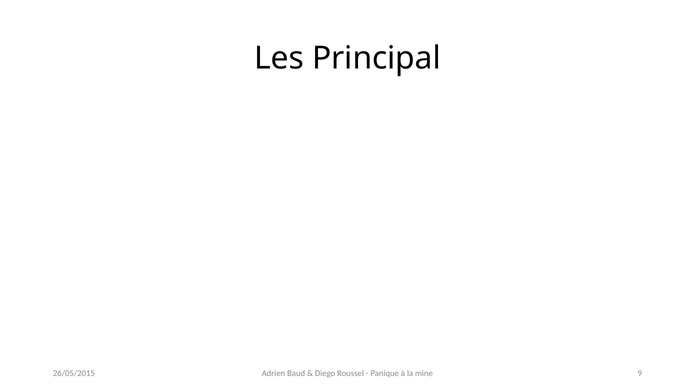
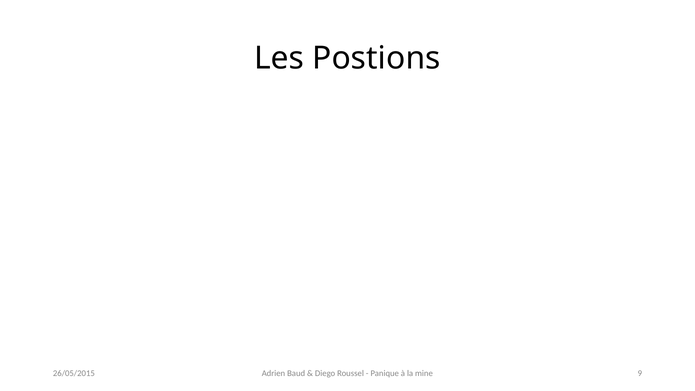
Principal: Principal -> Postions (376, 58)
